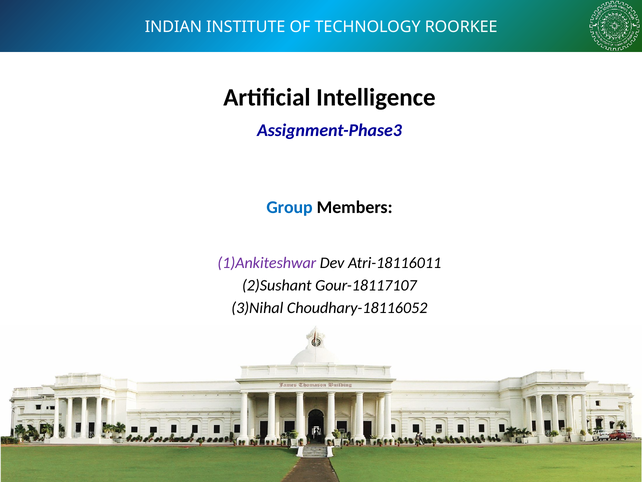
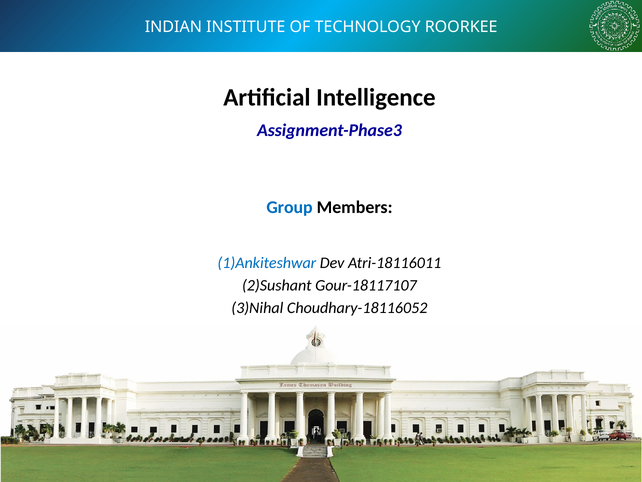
1)Ankiteshwar colour: purple -> blue (267, 263)
